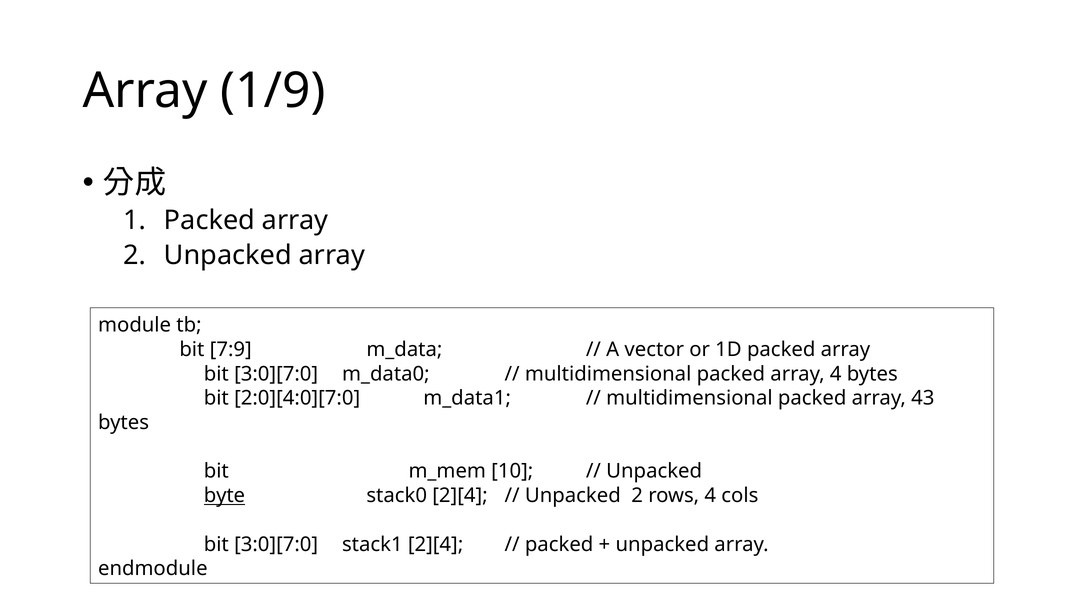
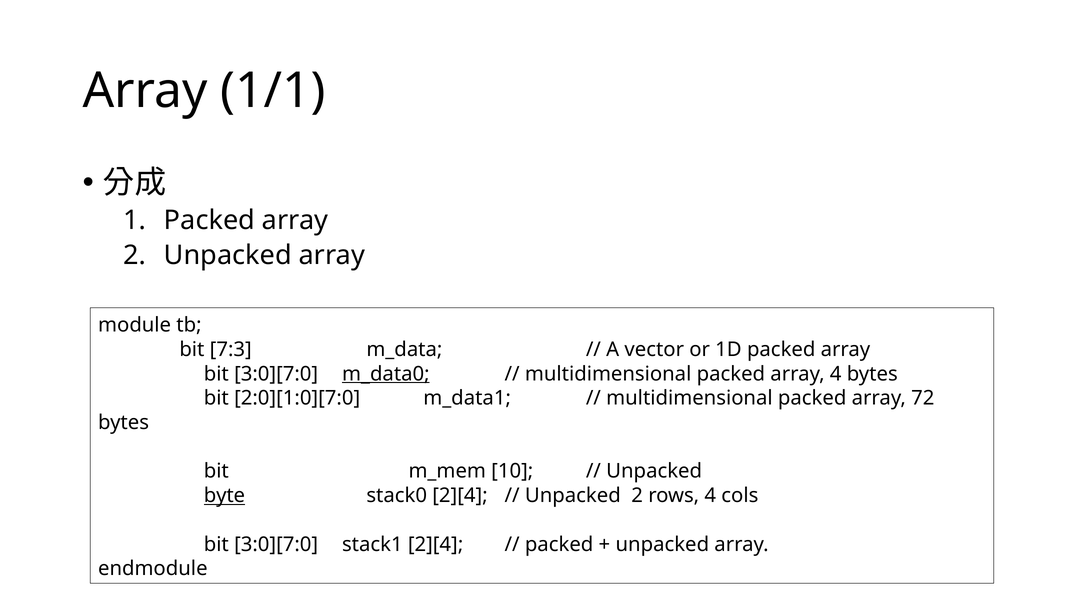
1/9: 1/9 -> 1/1 (273, 91)
7:9: 7:9 -> 7:3 (231, 350)
m_data0 underline: none -> present (386, 374)
2:0][4:0][7:0: 2:0][4:0][7:0 -> 2:0][1:0][7:0 (297, 399)
43: 43 -> 72 (923, 399)
